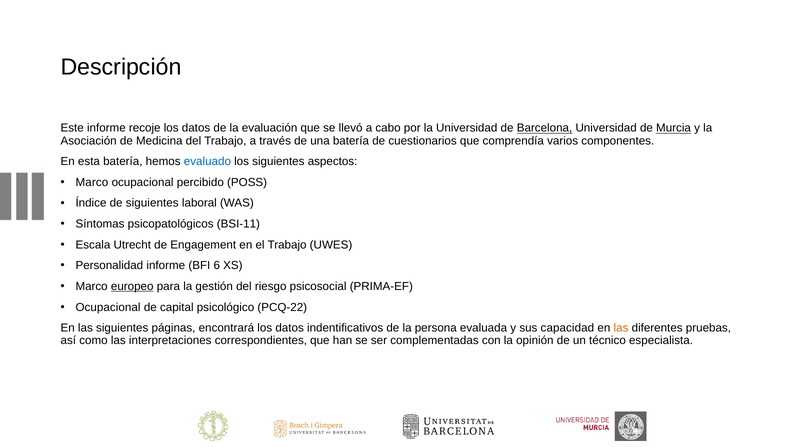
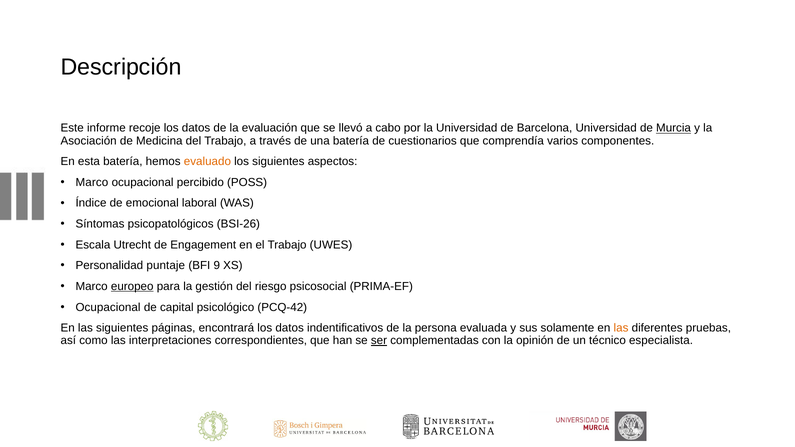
Barcelona underline: present -> none (545, 128)
evaluado colour: blue -> orange (207, 162)
de siguientes: siguientes -> emocional (152, 203)
BSI-11: BSI-11 -> BSI-26 (238, 224)
Personalidad informe: informe -> puntaje (166, 266)
6: 6 -> 9 (217, 266)
PCQ-22: PCQ-22 -> PCQ-42 (282, 307)
capacidad: capacidad -> solamente (567, 328)
ser underline: none -> present (379, 341)
